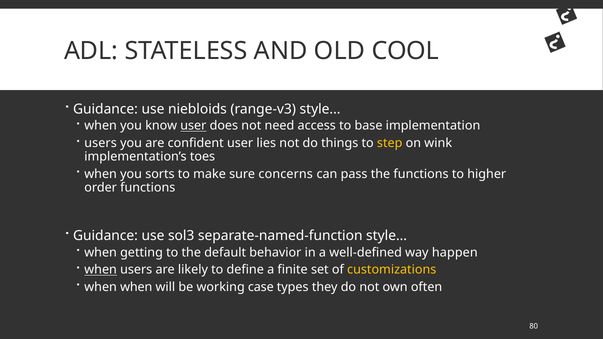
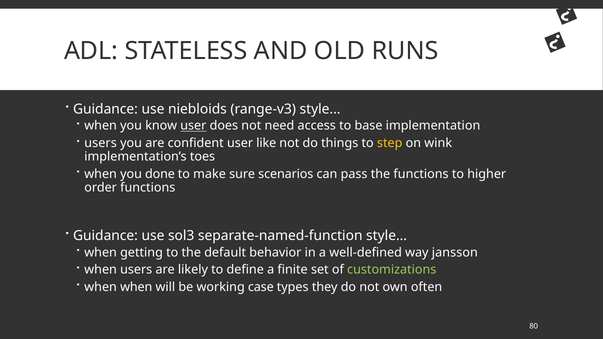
COOL: COOL -> RUNS (405, 51)
lies: lies -> like (266, 143)
sorts: sorts -> done (160, 174)
concerns: concerns -> scenarios (286, 174)
happen: happen -> jansson (455, 253)
when underline: present -> none (101, 270)
customizations colour: yellow -> light green (392, 270)
